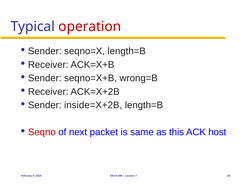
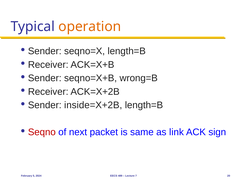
operation colour: red -> orange (90, 26)
this: this -> link (176, 132)
host: host -> sign (217, 132)
